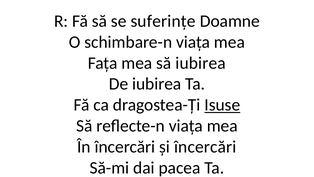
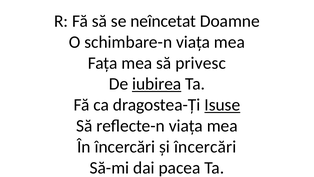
suferințe: suferințe -> neîncetat (163, 21)
să iubirea: iubirea -> privesc (201, 63)
iubirea underline: none -> present (157, 84)
